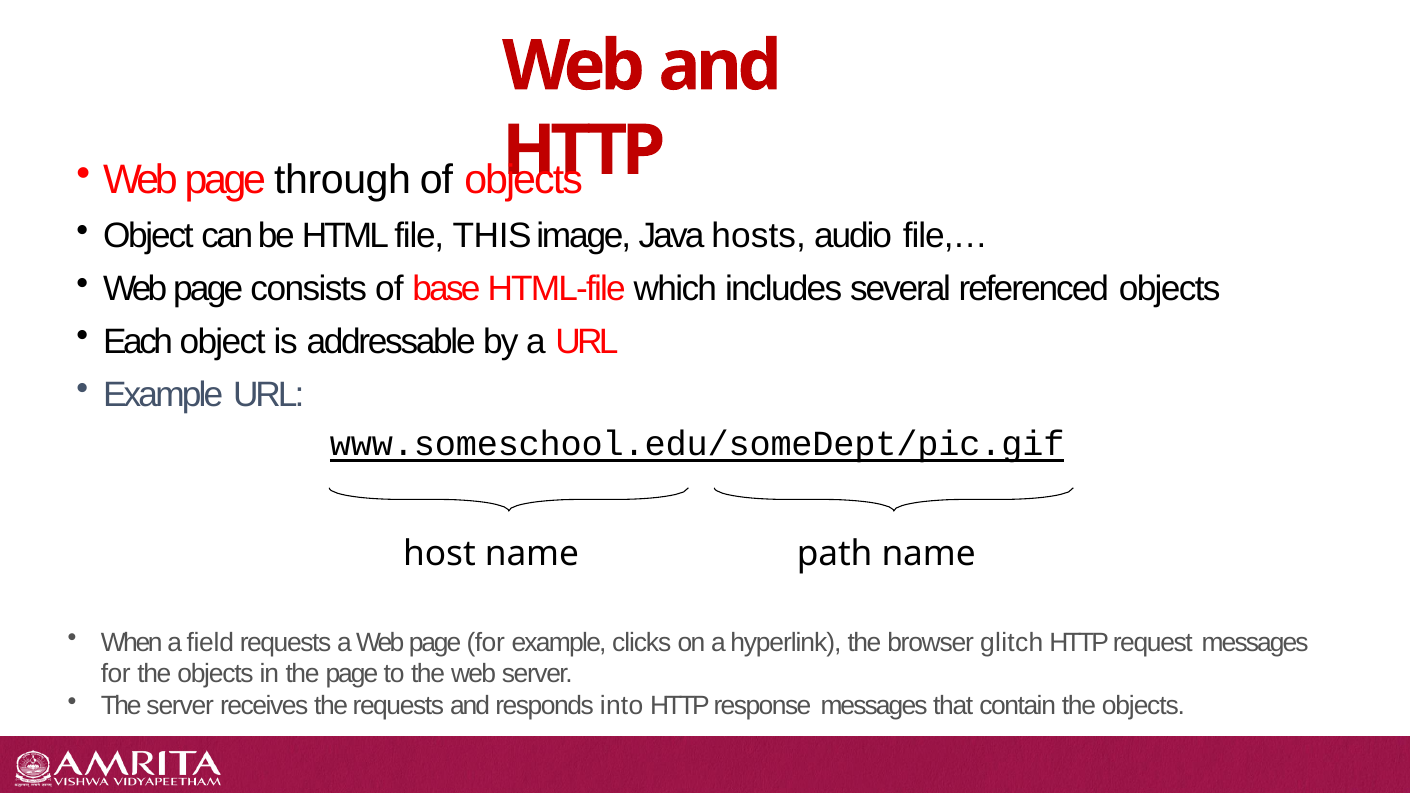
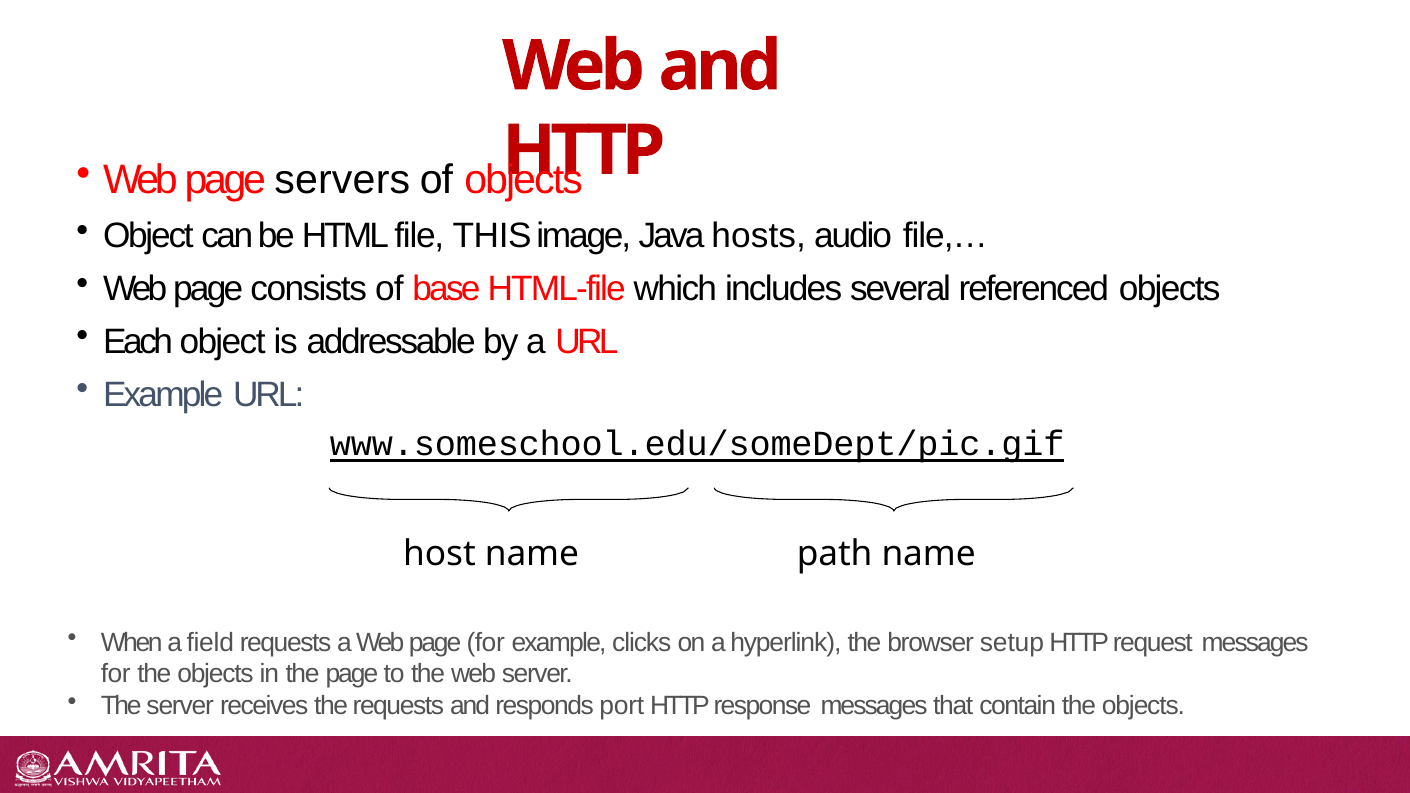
through: through -> servers (342, 180)
glitch: glitch -> setup (1012, 643)
into: into -> port (622, 706)
